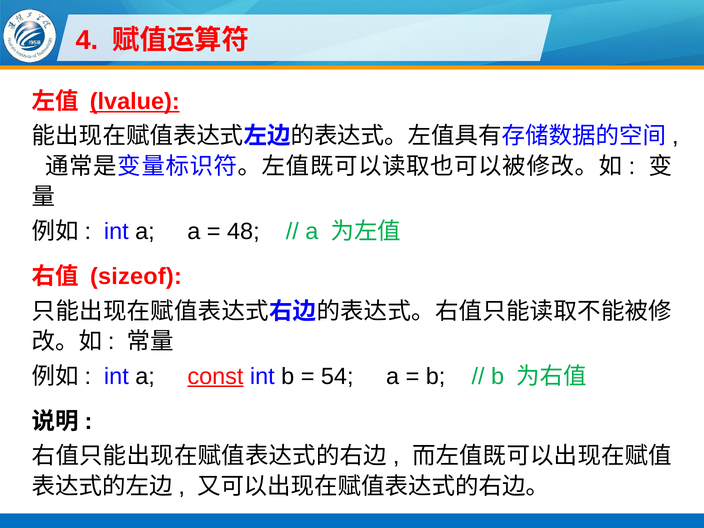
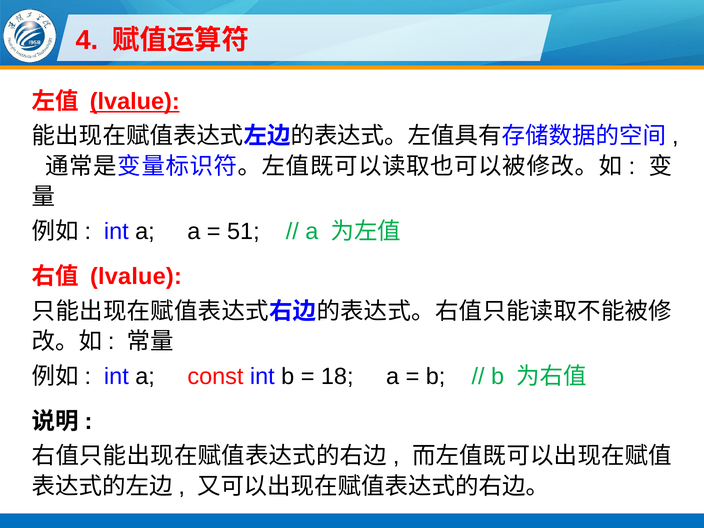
48: 48 -> 51 (243, 232)
sizeof: sizeof -> lvalue (136, 277)
const underline: present -> none (215, 376)
54: 54 -> 18 (337, 376)
